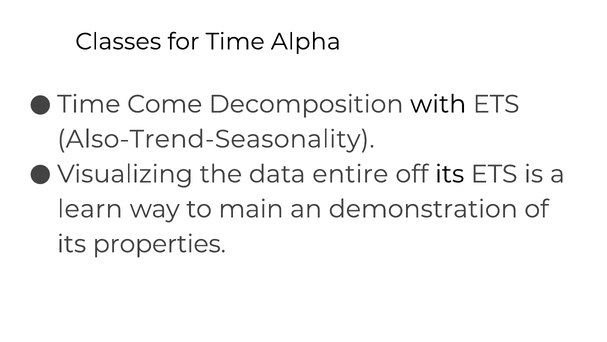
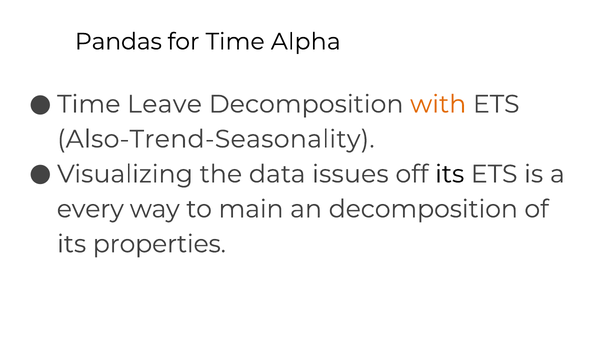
Classes: Classes -> Pandas (118, 42)
Come: Come -> Leave (165, 104)
with colour: black -> orange (438, 104)
entire: entire -> issues (350, 174)
learn: learn -> every (90, 209)
an demonstration: demonstration -> decomposition (423, 209)
